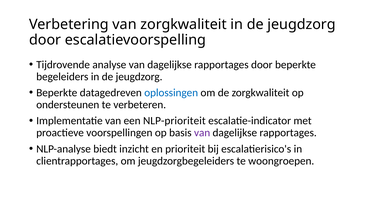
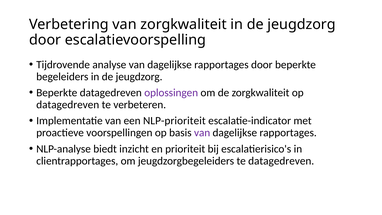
oplossingen colour: blue -> purple (171, 93)
ondersteunen: ondersteunen -> datagedreven (68, 105)
te woongroepen: woongroepen -> datagedreven (281, 161)
